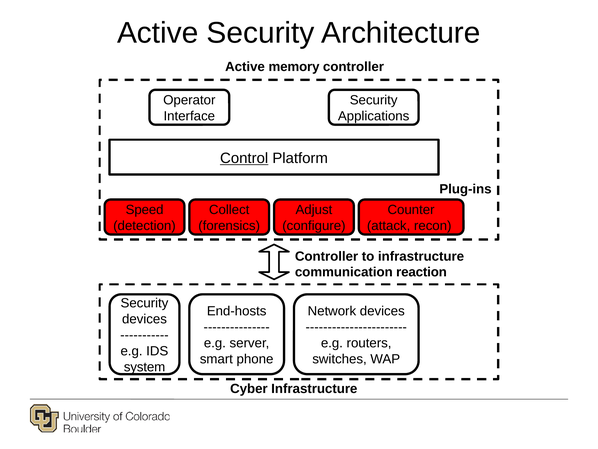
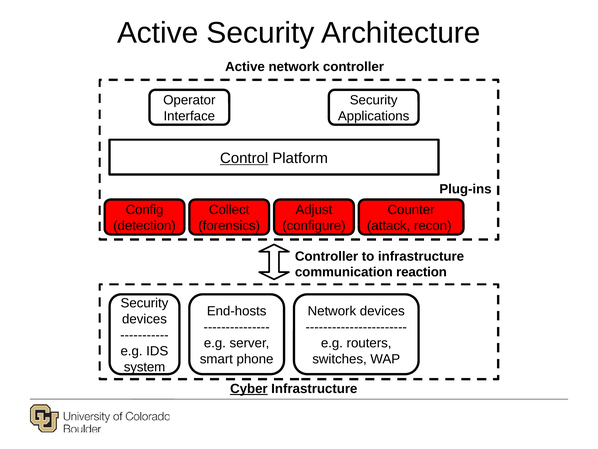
Active memory: memory -> network (294, 67)
Speed: Speed -> Config (145, 210)
Cyber underline: none -> present (249, 388)
